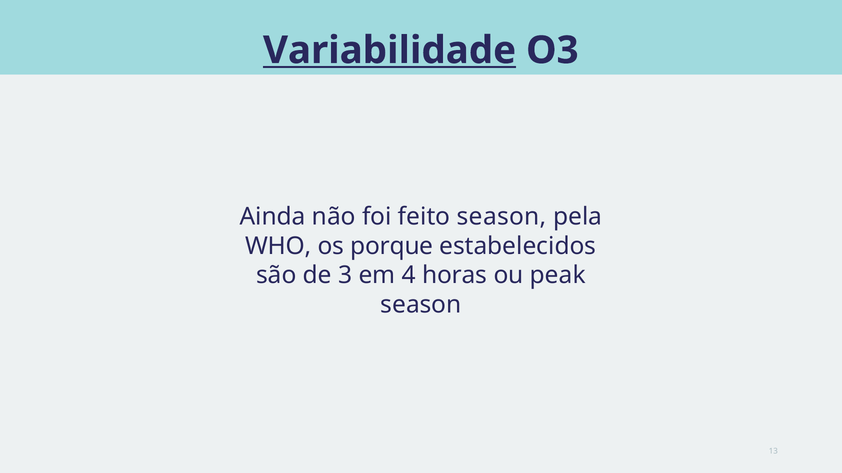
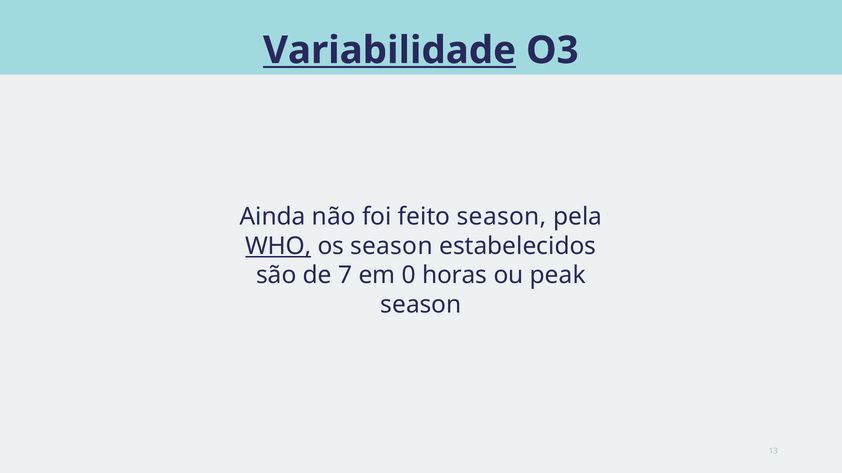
WHO underline: none -> present (278, 246)
os porque: porque -> season (392, 246)
3: 3 -> 7 (345, 276)
4: 4 -> 0 (409, 276)
